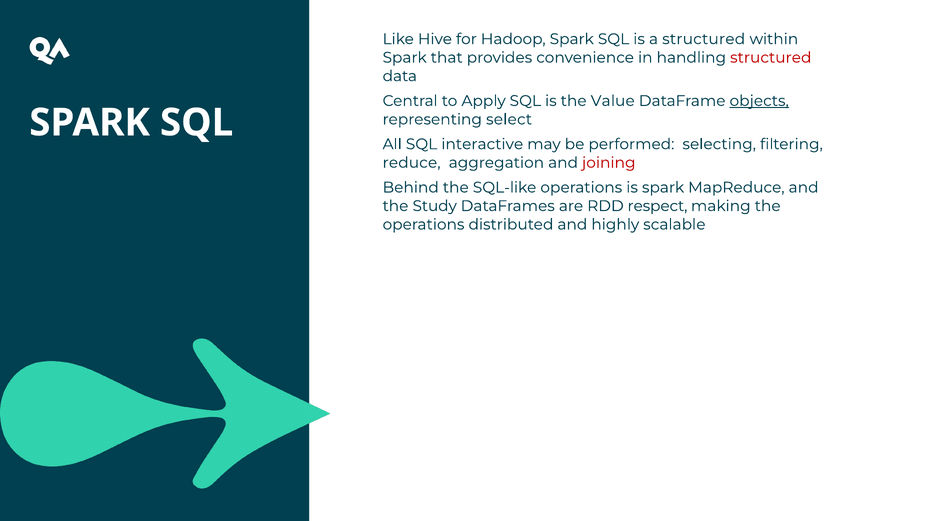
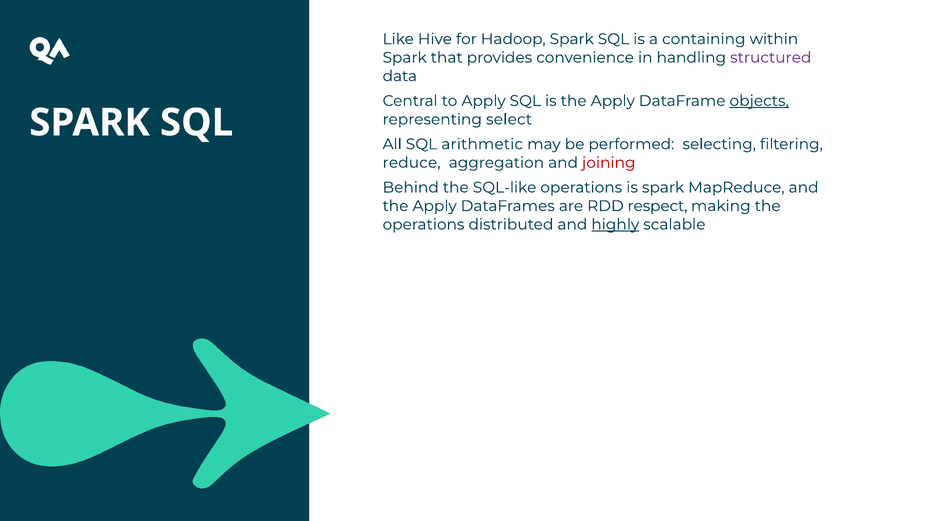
a structured: structured -> containing (704, 39)
structured colour: red -> purple (771, 58)
is the Value: Value -> Apply (613, 101)
interactive: interactive -> arithmetic (482, 144)
Study: Study -> Apply (435, 206)
highly underline: none -> present (615, 224)
